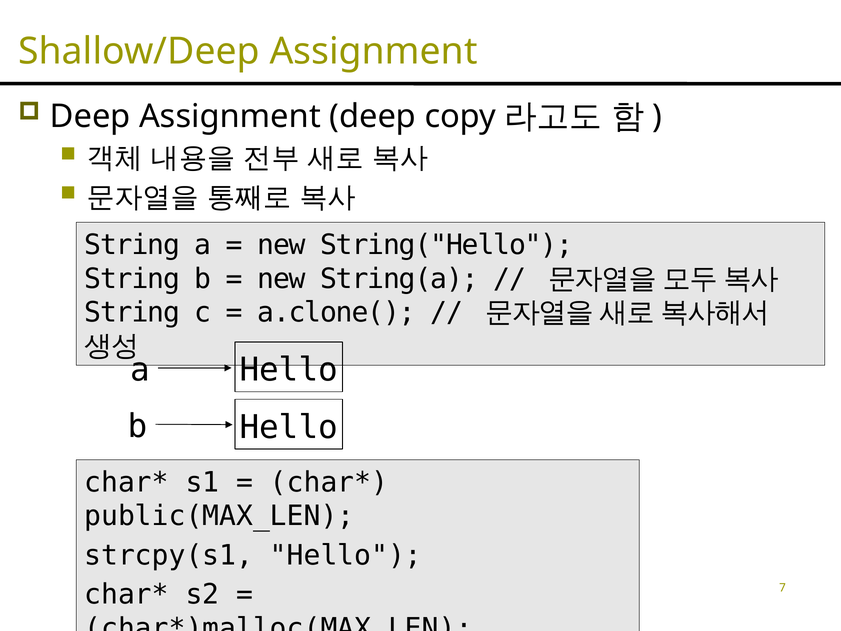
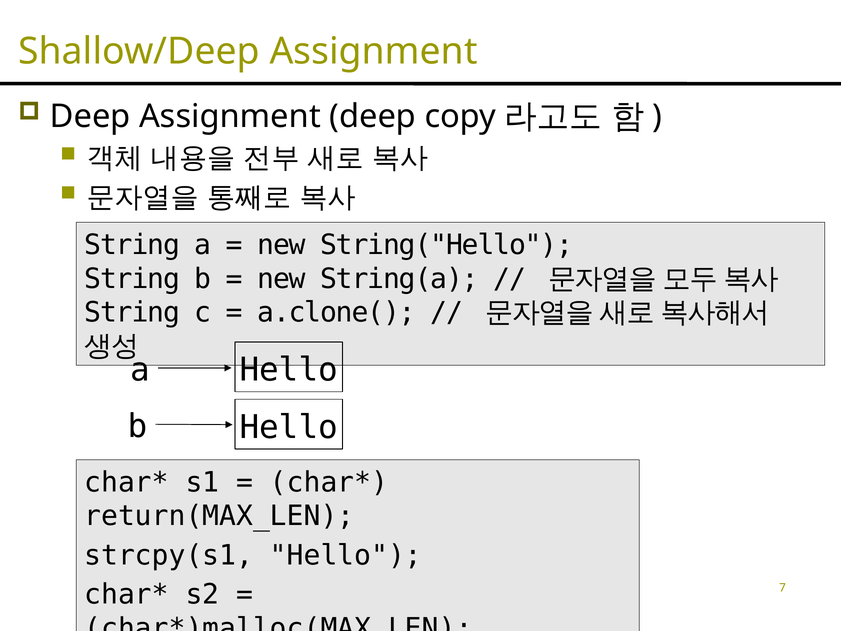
public(MAX_LEN: public(MAX_LEN -> return(MAX_LEN (219, 516)
